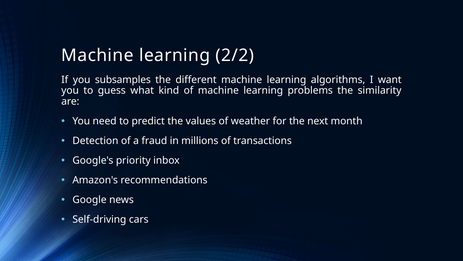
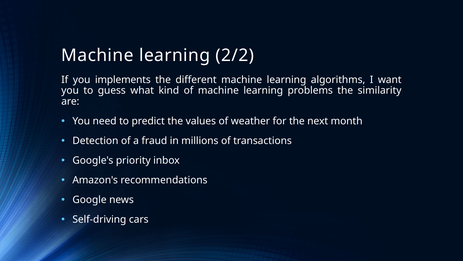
subsamples: subsamples -> implements (123, 80)
